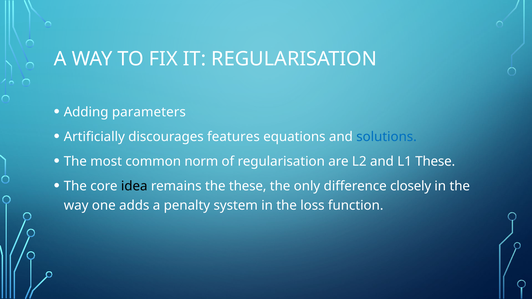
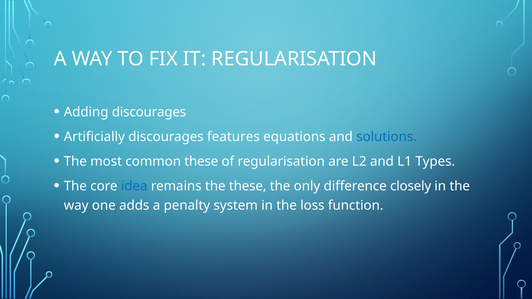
Adding parameters: parameters -> discourages (149, 112)
common norm: norm -> these (201, 162)
L1 These: These -> Types (435, 162)
idea colour: black -> blue (134, 186)
